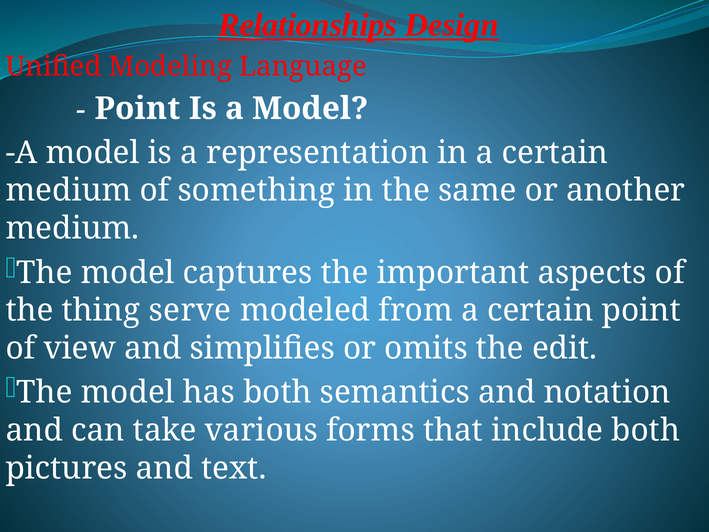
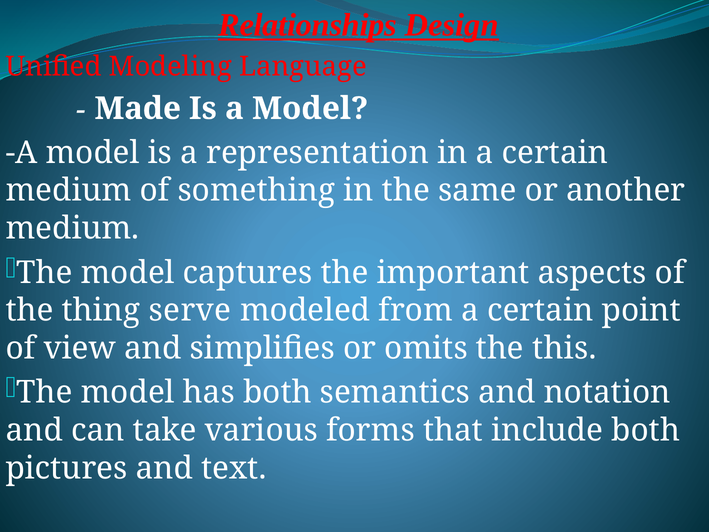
Point: Point -> Made (138, 108)
edit: edit -> this (564, 348)
